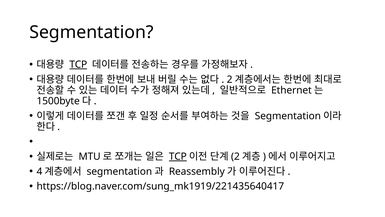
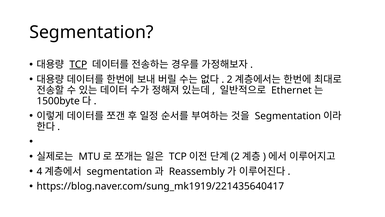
TCP underline: present -> none (178, 156)
